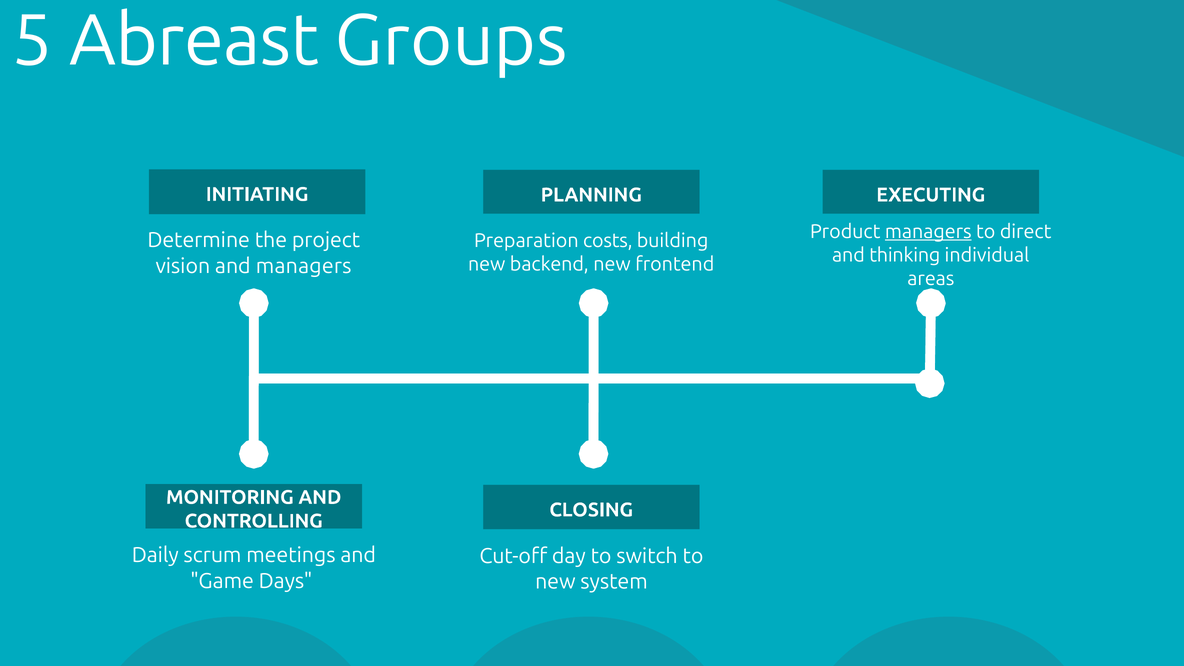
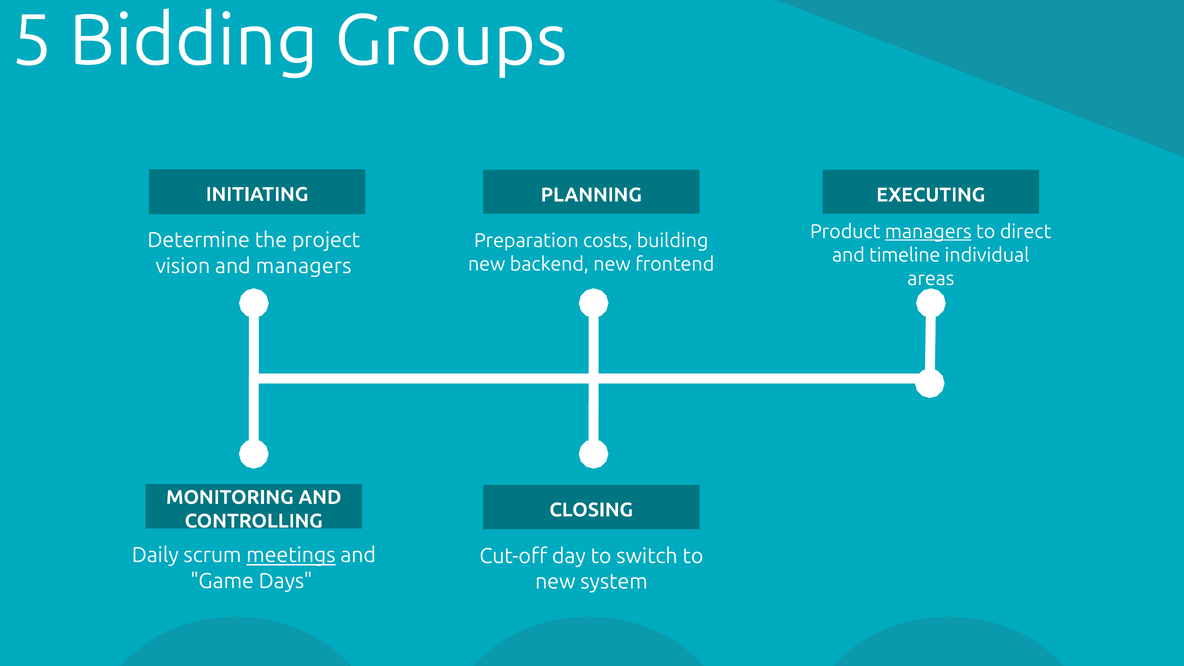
Abreast: Abreast -> Bidding (194, 41)
thinking: thinking -> timeline (905, 255)
meetings underline: none -> present (291, 555)
